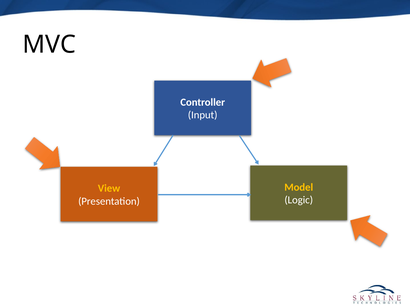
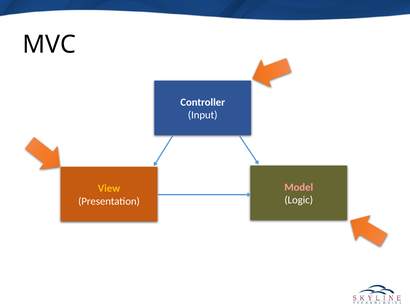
Model colour: yellow -> pink (299, 187)
